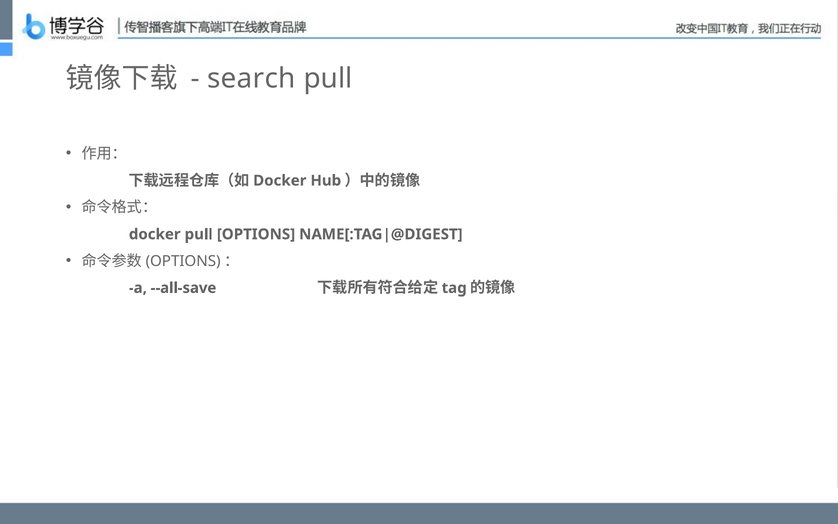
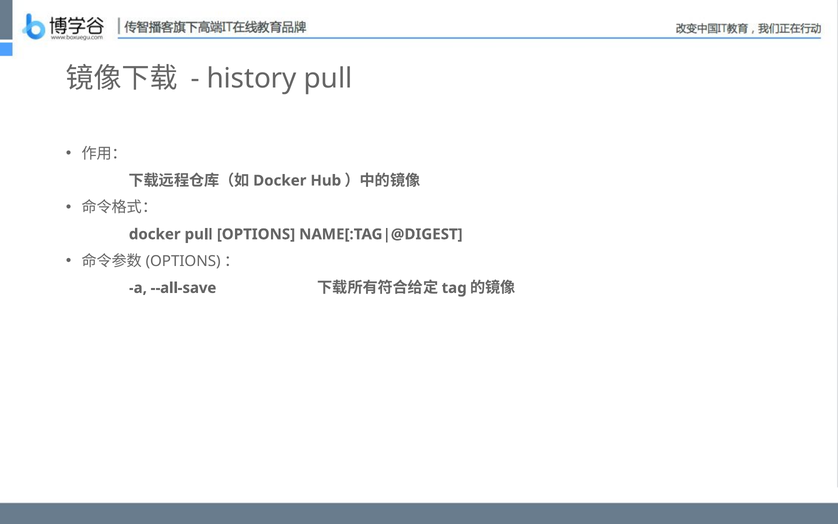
search: search -> history (252, 78)
